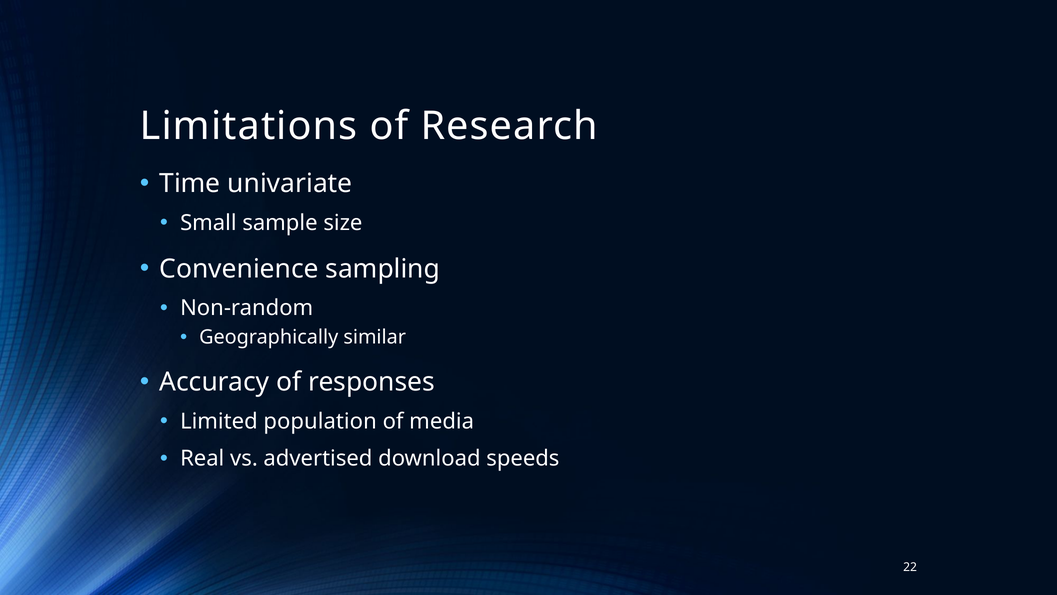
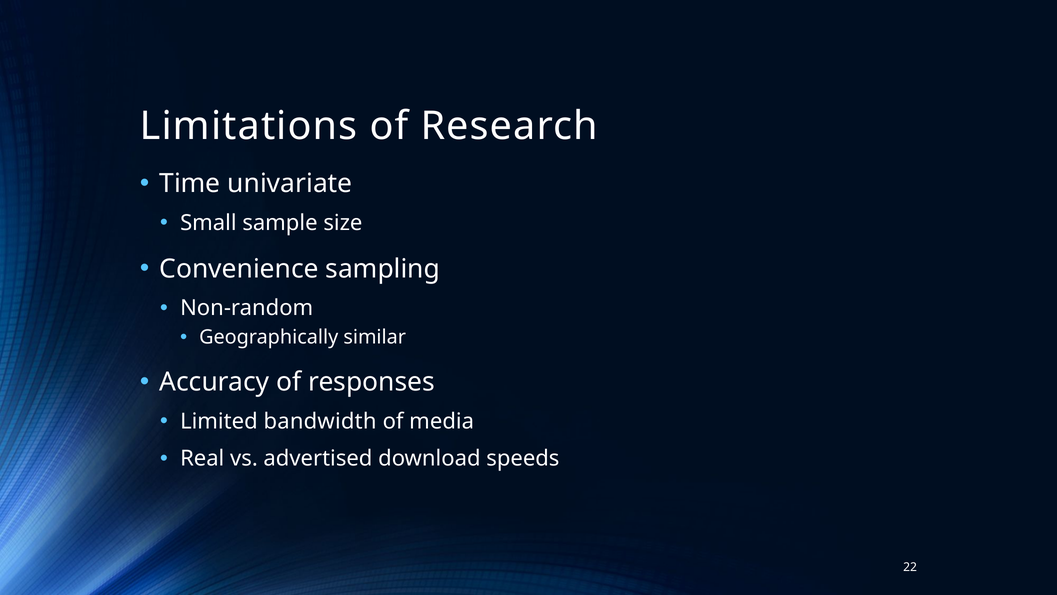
population: population -> bandwidth (320, 421)
